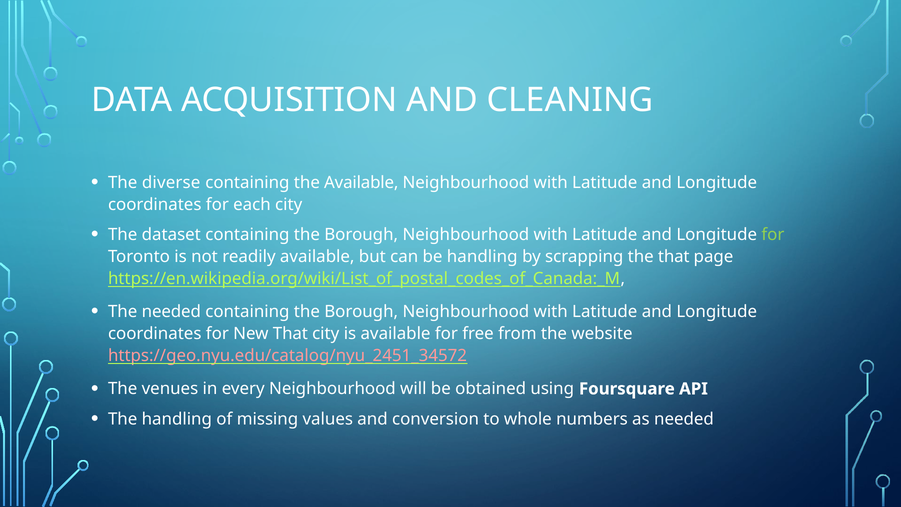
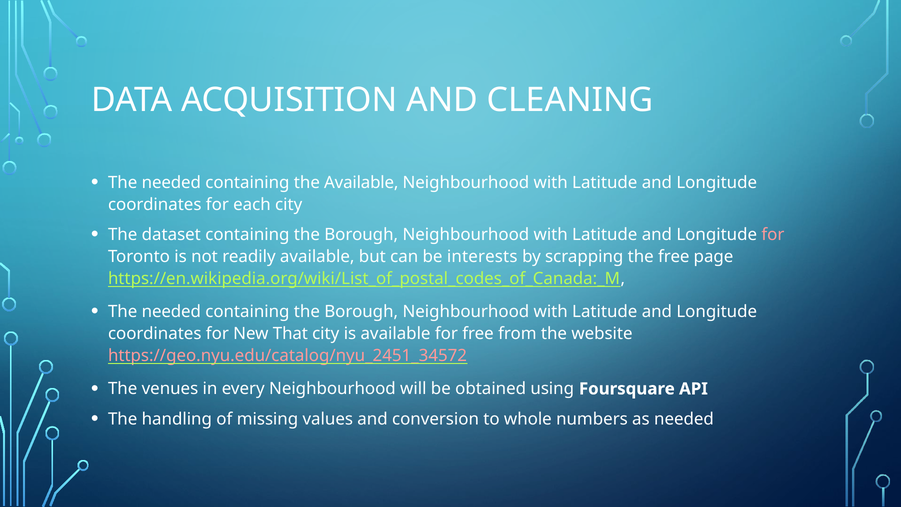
diverse: diverse -> needed (171, 183)
for colour: light green -> pink (773, 235)
be handling: handling -> interests (482, 257)
the that: that -> free (674, 257)
